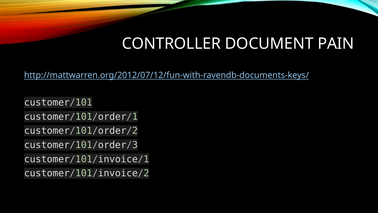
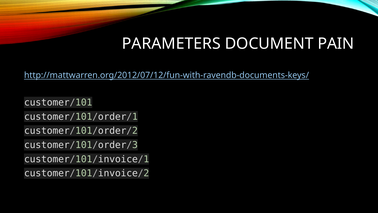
CONTROLLER: CONTROLLER -> PARAMETERS (171, 44)
